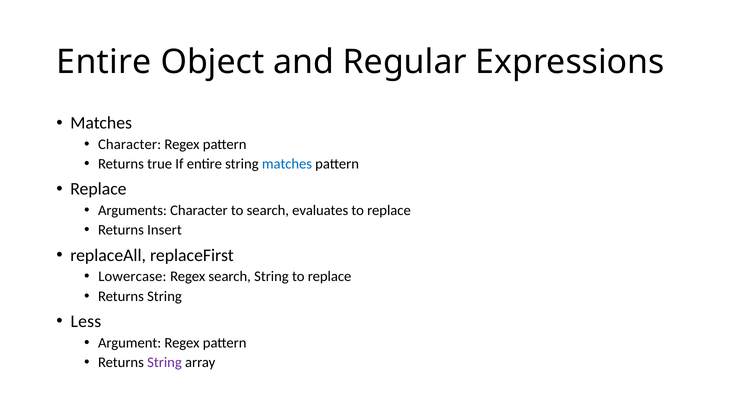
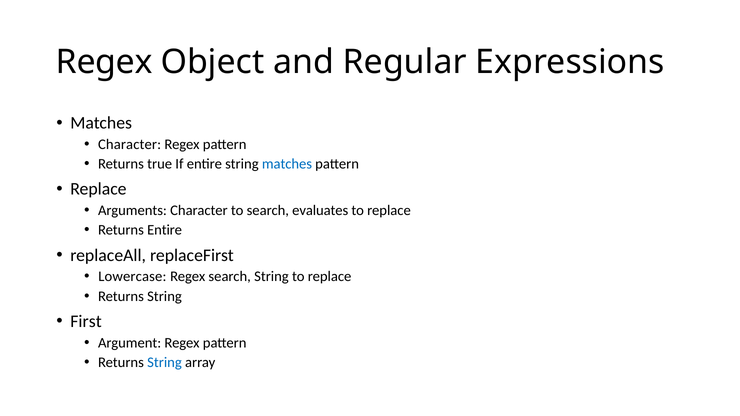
Entire: Entire -> Regex (104, 62)
Returns Insert: Insert -> Entire (165, 230)
Less: Less -> First (86, 322)
String colour: purple -> blue (165, 363)
